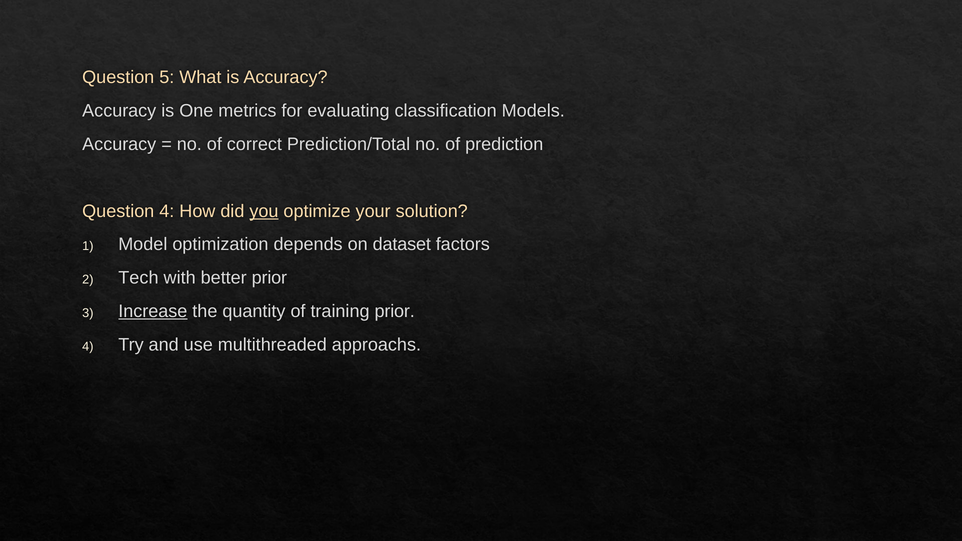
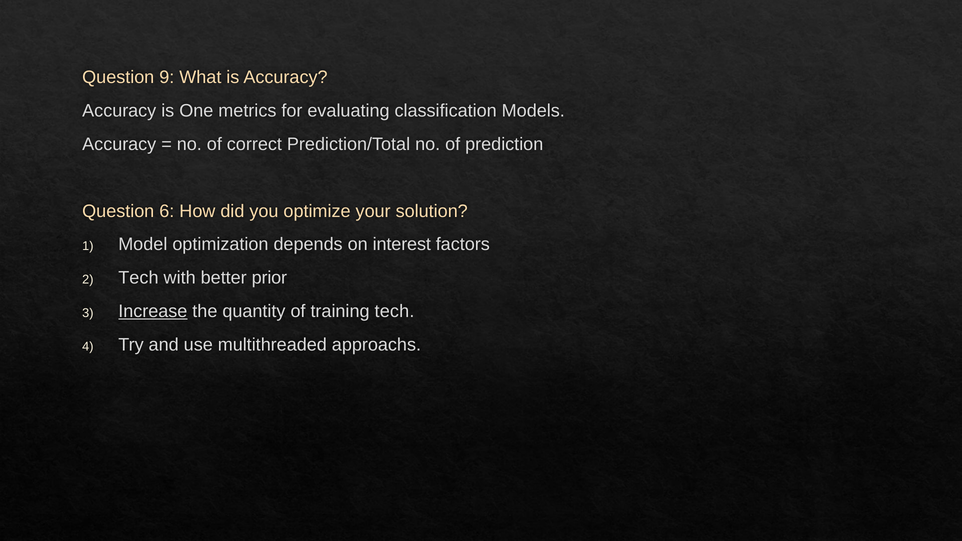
5: 5 -> 9 (167, 77)
Question 4: 4 -> 6 (167, 211)
you underline: present -> none (264, 211)
dataset: dataset -> interest (402, 245)
training prior: prior -> tech (394, 311)
